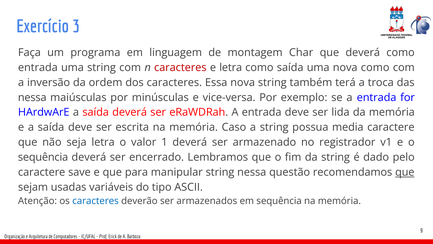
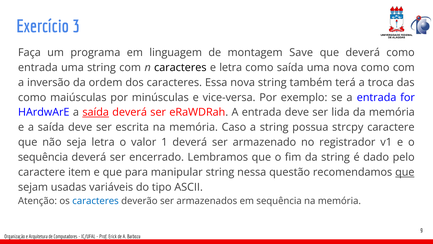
Char: Char -> Save (301, 52)
caracteres colour: red -> black (180, 67)
nessa: nessa -> como (32, 97)
saída underline: none -> present (96, 112)
media: media -> strcpy (348, 127)
save: save -> item (79, 172)
